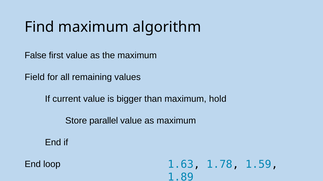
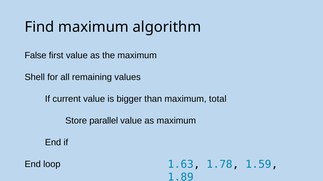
Field: Field -> Shell (35, 77)
hold: hold -> total (218, 99)
